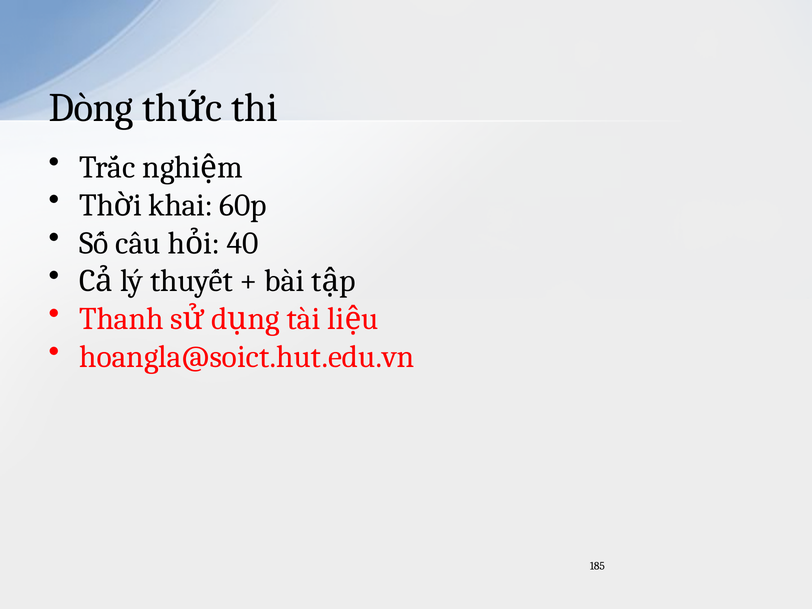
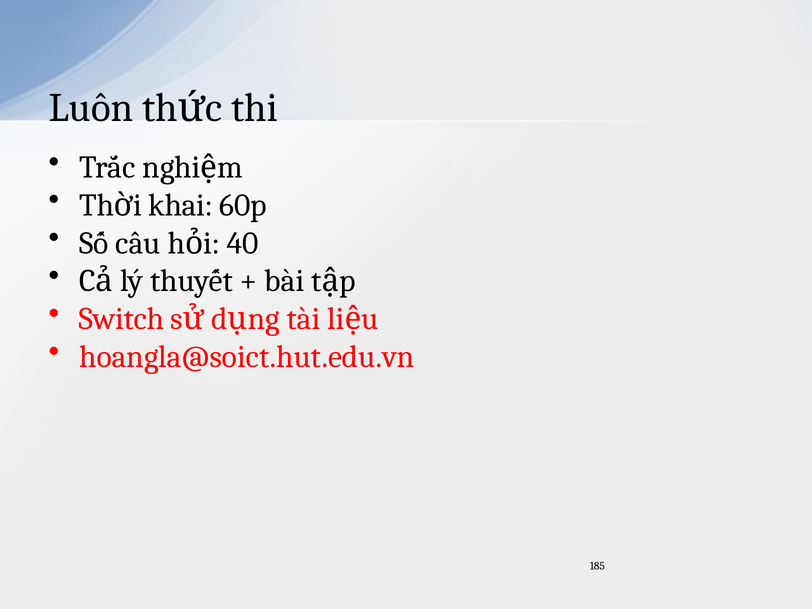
Dòng: Dòng -> Luôn (91, 108)
Thanh: Thanh -> Switch (121, 319)
